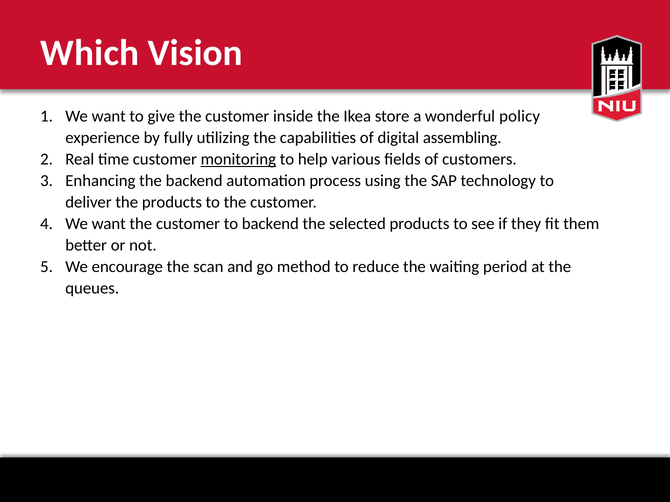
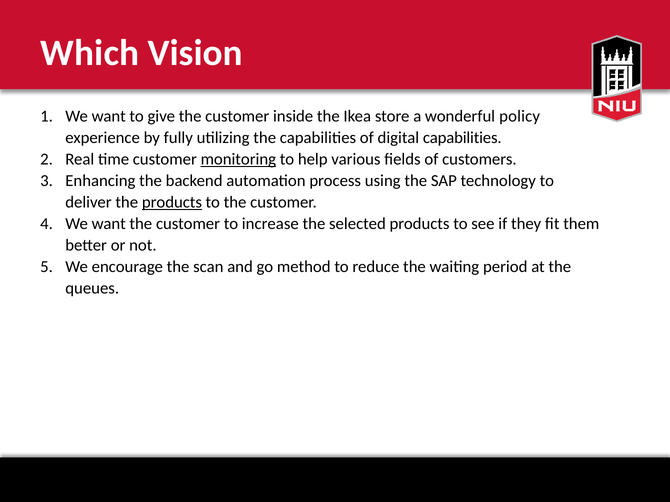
digital assembling: assembling -> capabilities (462, 138)
products underline: none -> present (172, 202)
to backend: backend -> increase (270, 224)
